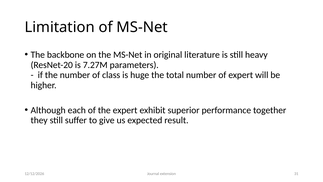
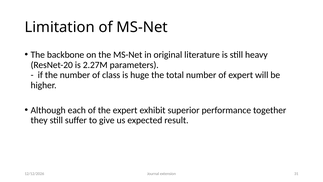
7.27M: 7.27M -> 2.27M (95, 65)
